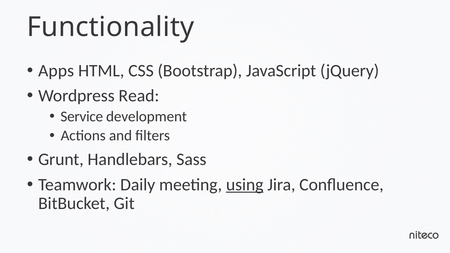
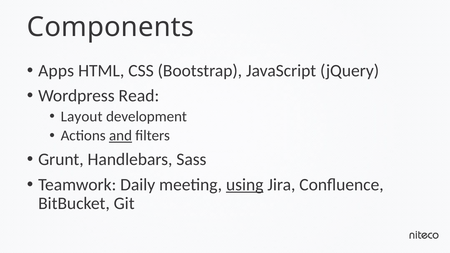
Functionality: Functionality -> Components (111, 27)
Service: Service -> Layout (82, 116)
and underline: none -> present (121, 136)
